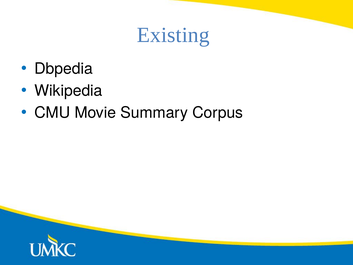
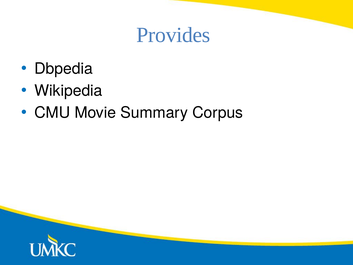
Existing: Existing -> Provides (173, 35)
